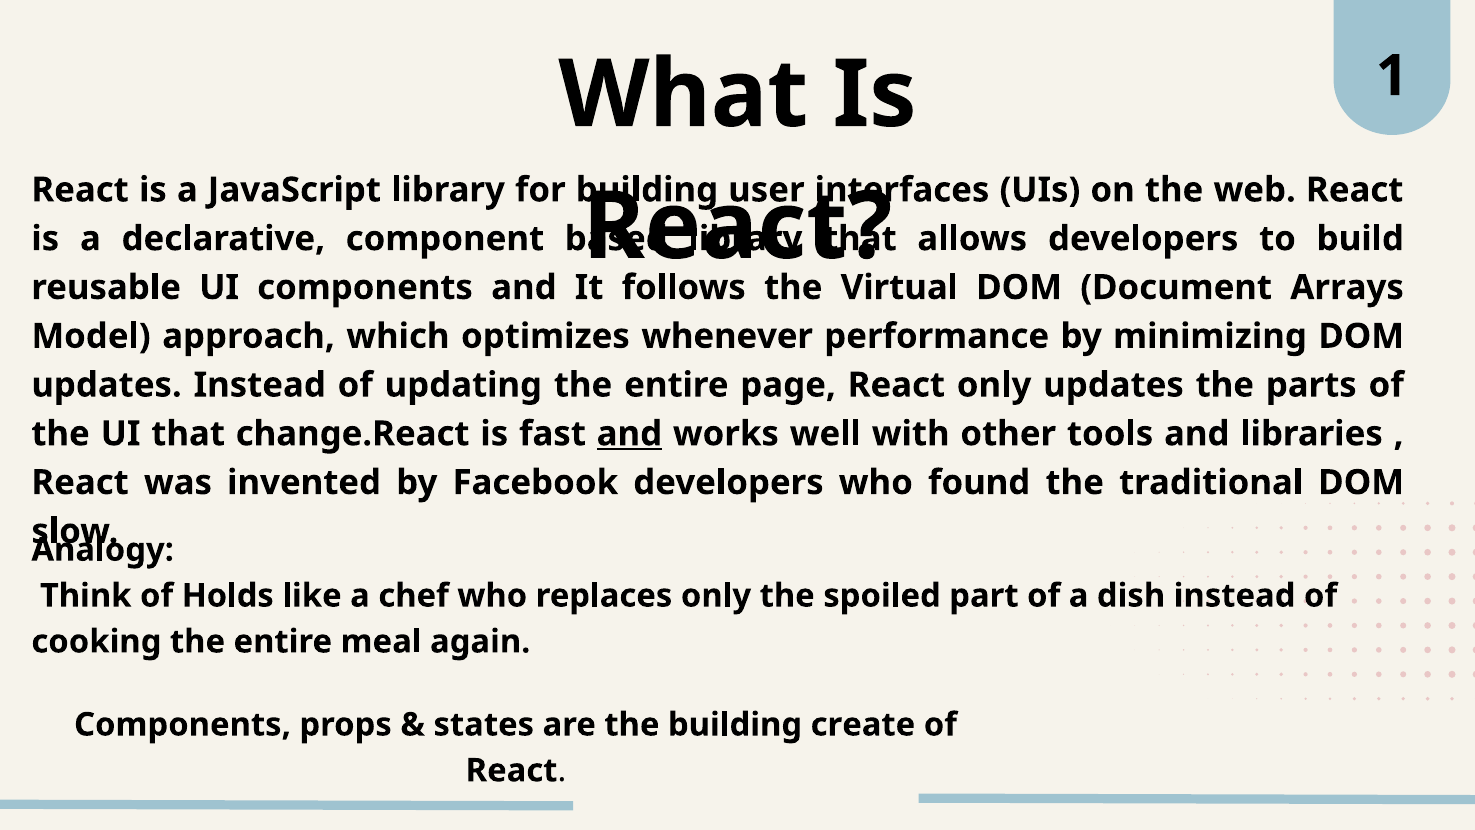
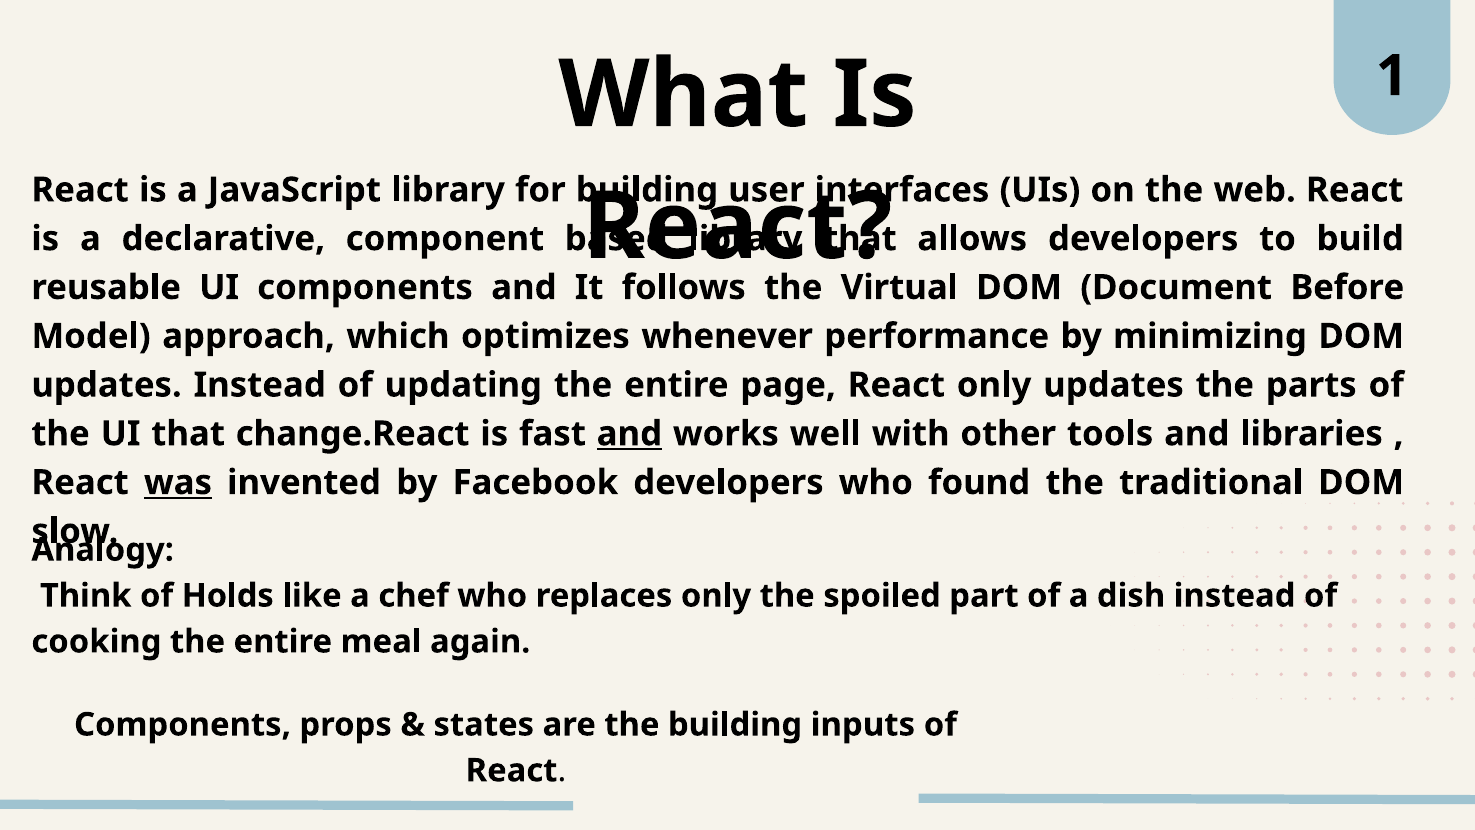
Arrays: Arrays -> Before (1347, 287)
was underline: none -> present (178, 482)
create: create -> inputs (863, 724)
